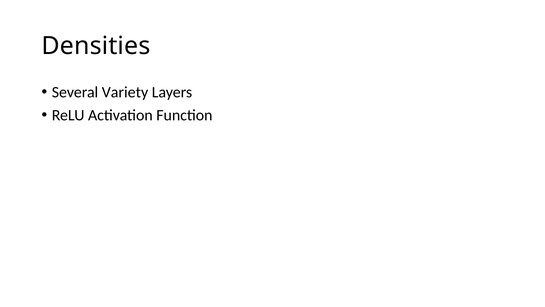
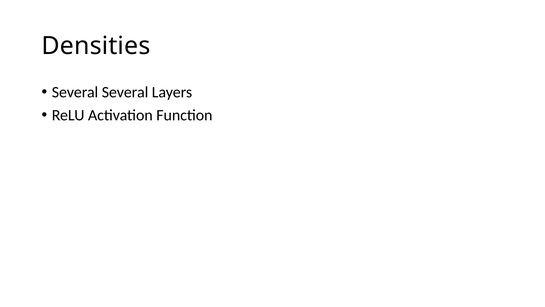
Several Variety: Variety -> Several (125, 92)
